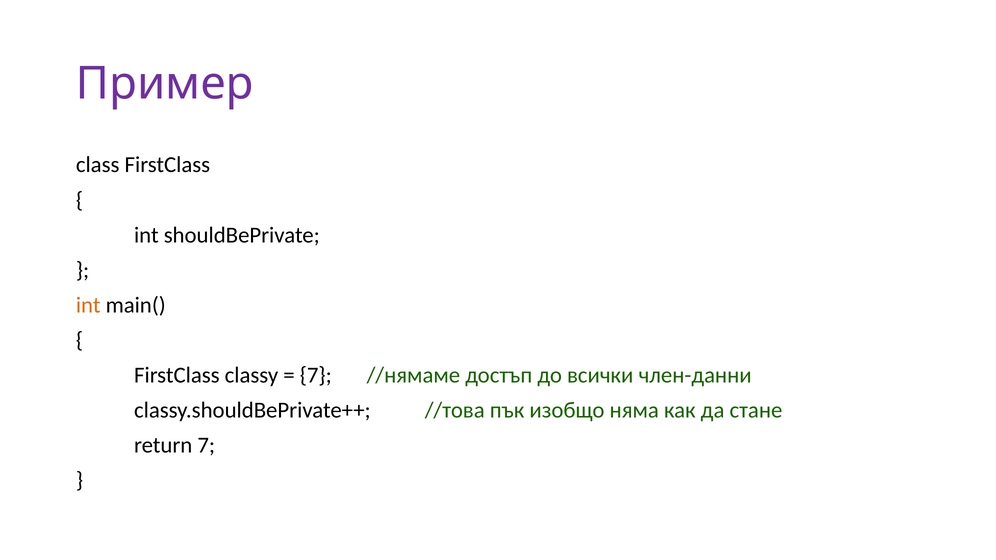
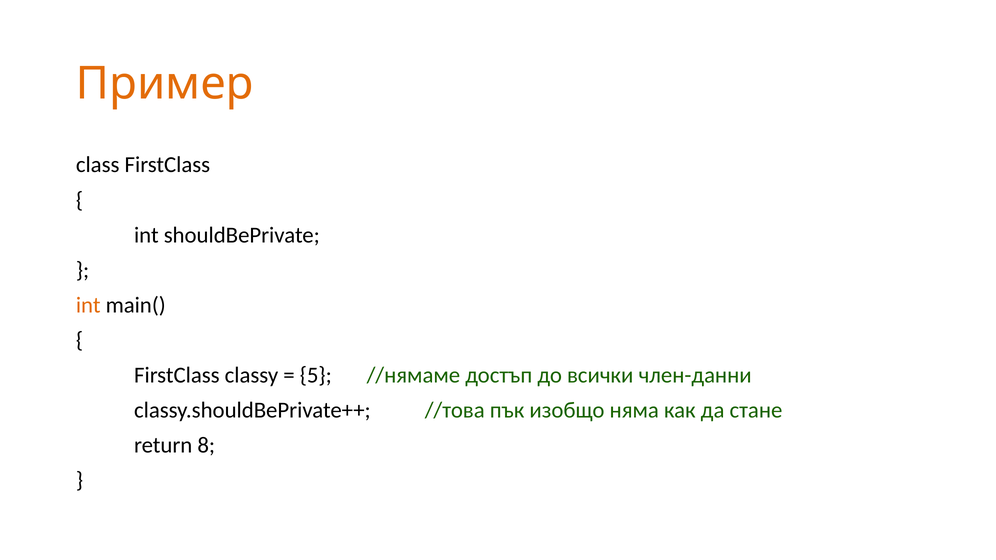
Пример colour: purple -> orange (165, 84)
7: 7 -> 5 (316, 375)
return 7: 7 -> 8 (206, 445)
